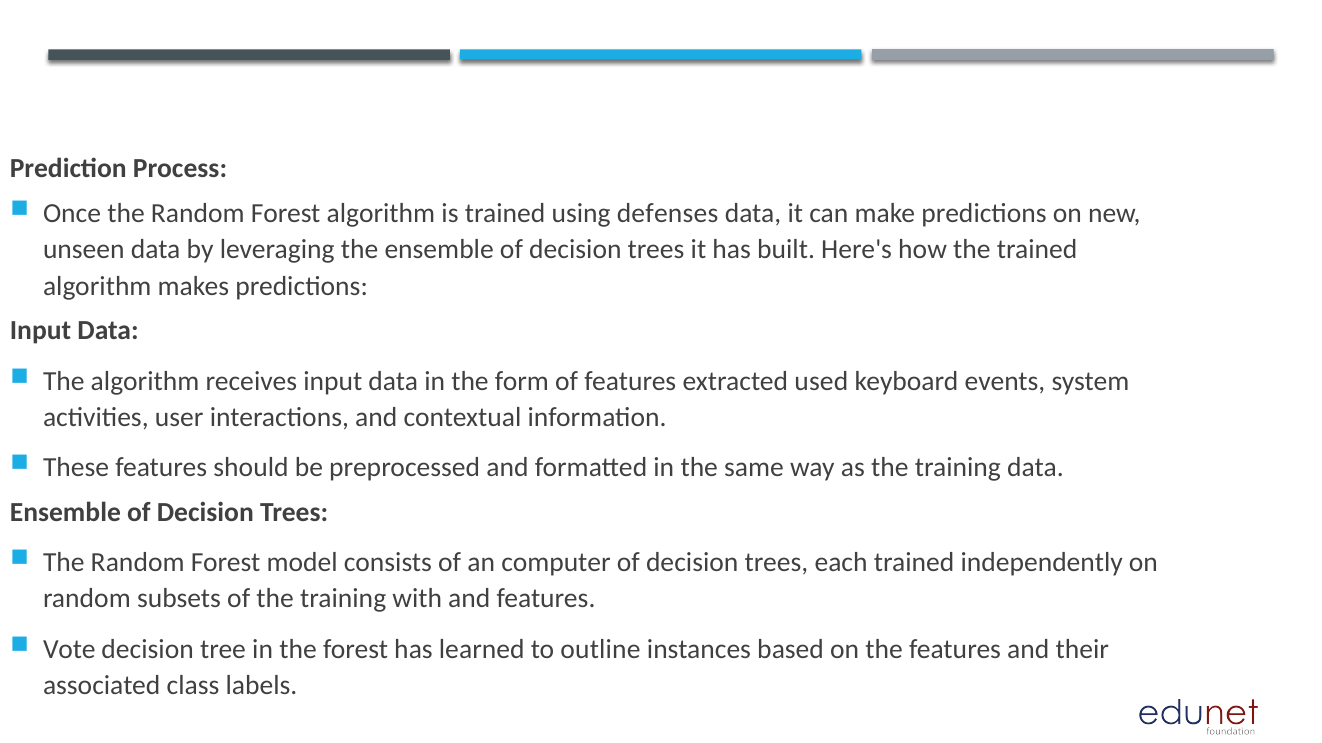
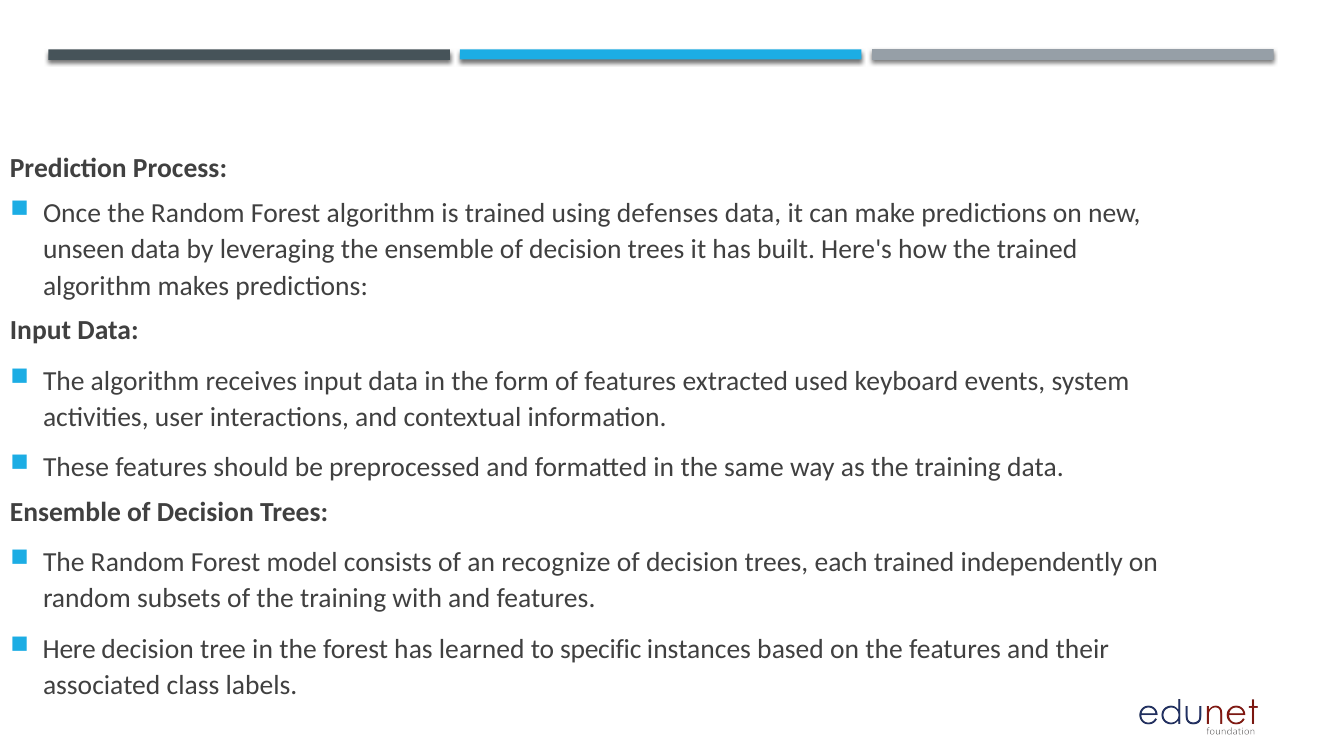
computer: computer -> recognize (556, 563)
Vote: Vote -> Here (69, 649)
outline: outline -> specific (601, 649)
